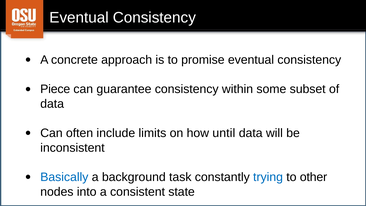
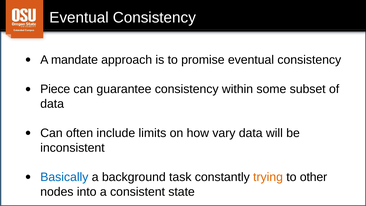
concrete: concrete -> mandate (74, 60)
until: until -> vary (224, 133)
trying colour: blue -> orange (268, 177)
